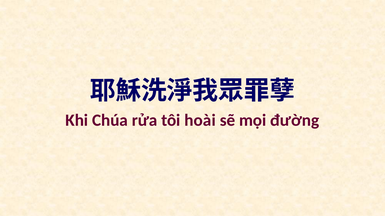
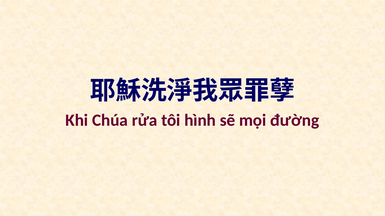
hoài: hoài -> hình (200, 120)
